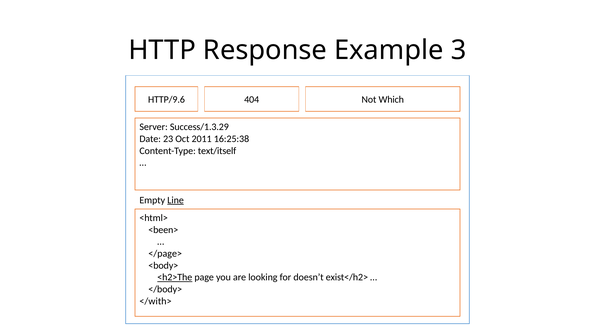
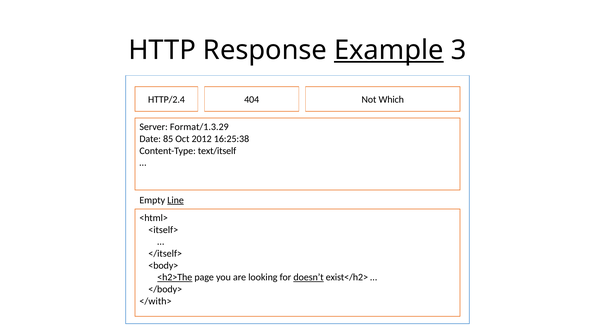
Example underline: none -> present (389, 50)
HTTP/9.6: HTTP/9.6 -> HTTP/2.4 (166, 99)
Success/1.3.29: Success/1.3.29 -> Format/1.3.29 (199, 127)
23: 23 -> 85 (168, 139)
2011: 2011 -> 2012 (202, 139)
<been>: <been> -> <itself> (163, 230)
</page>: </page> -> </itself> (165, 253)
doesn’t underline: none -> present (309, 277)
